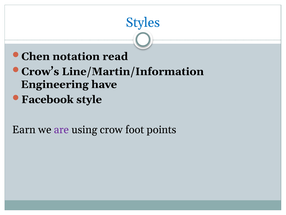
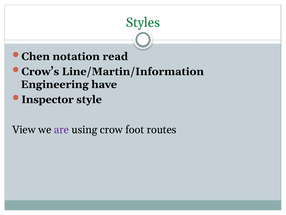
Styles colour: blue -> green (143, 23)
Facebook: Facebook -> Inspector (48, 99)
Earn: Earn -> View (24, 129)
points: points -> routes (162, 129)
